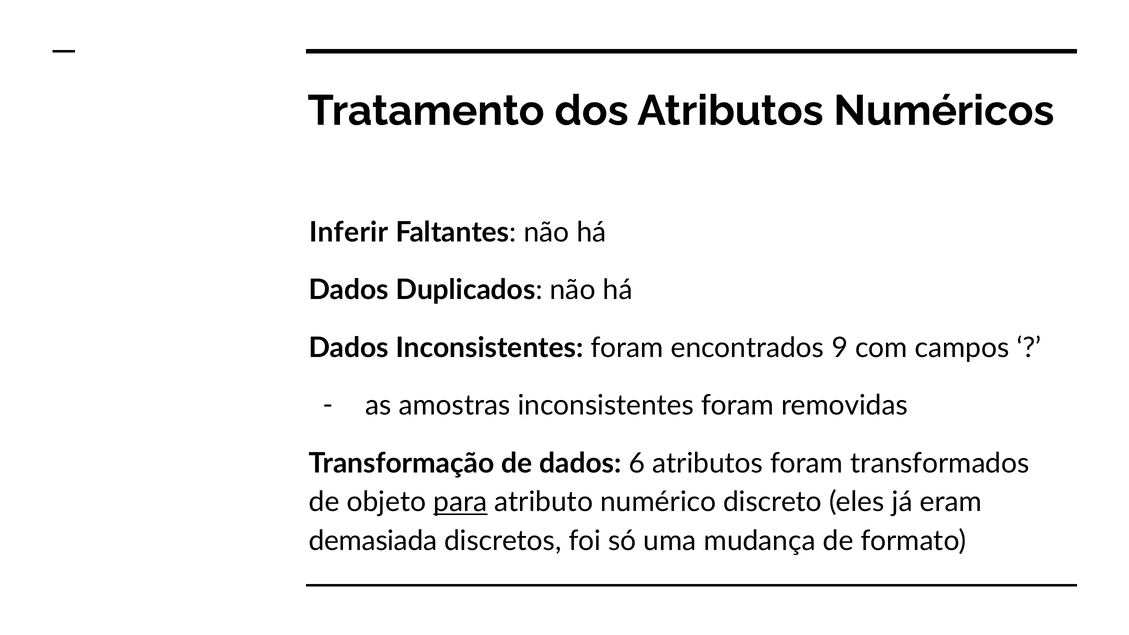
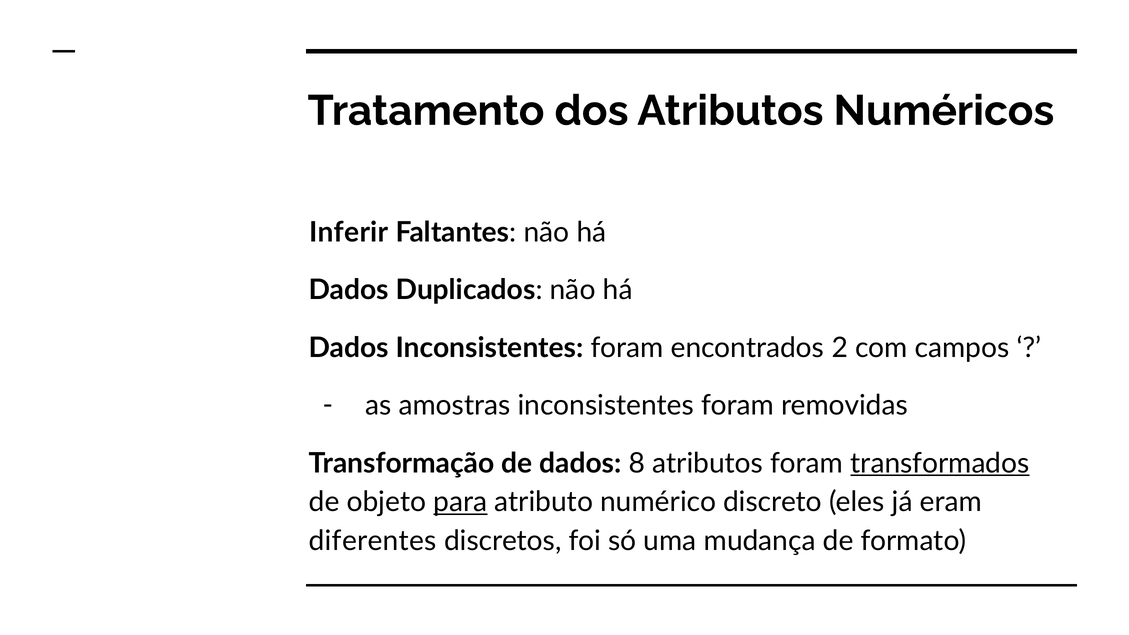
9: 9 -> 2 (840, 348)
6: 6 -> 8 (637, 463)
transformados underline: none -> present (940, 463)
demasiada: demasiada -> diferentes (373, 541)
